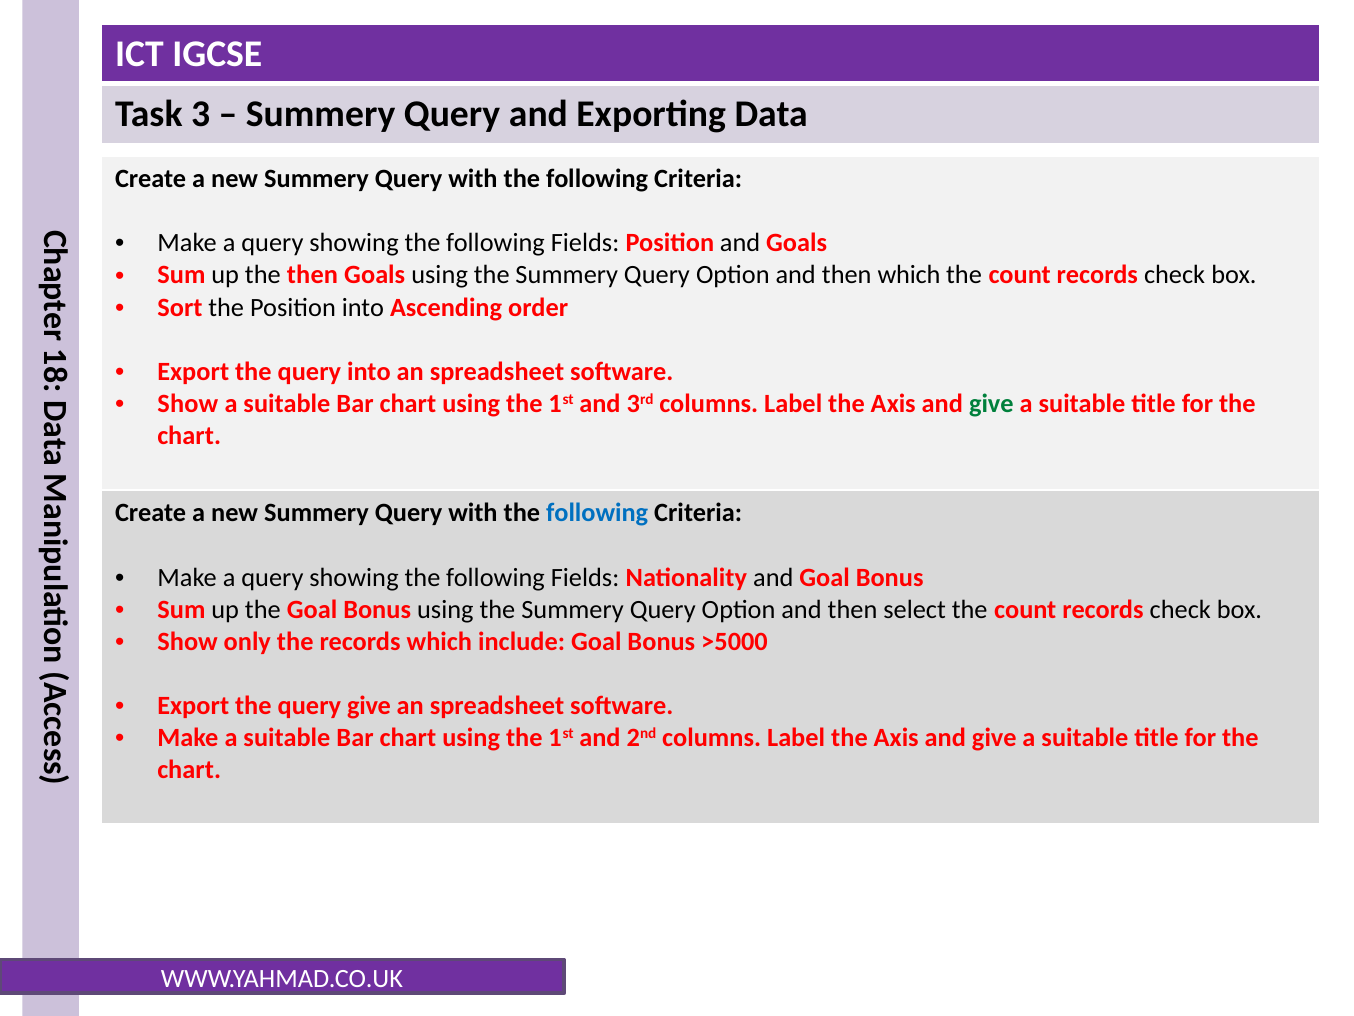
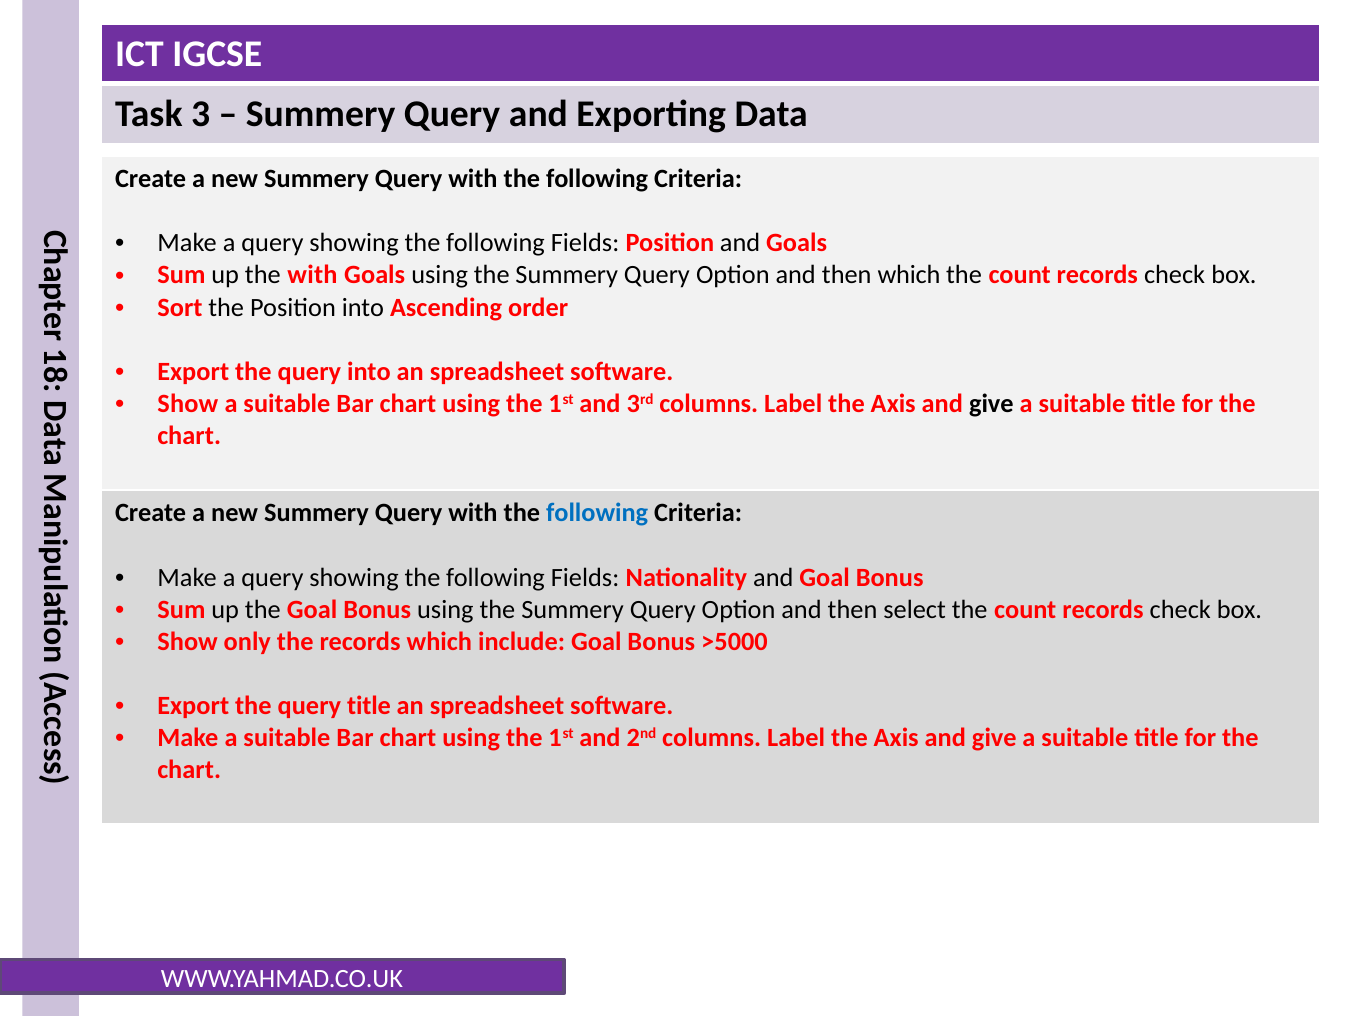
the then: then -> with (312, 275)
give colour: green -> black (991, 403)
query give: give -> title (369, 705)
